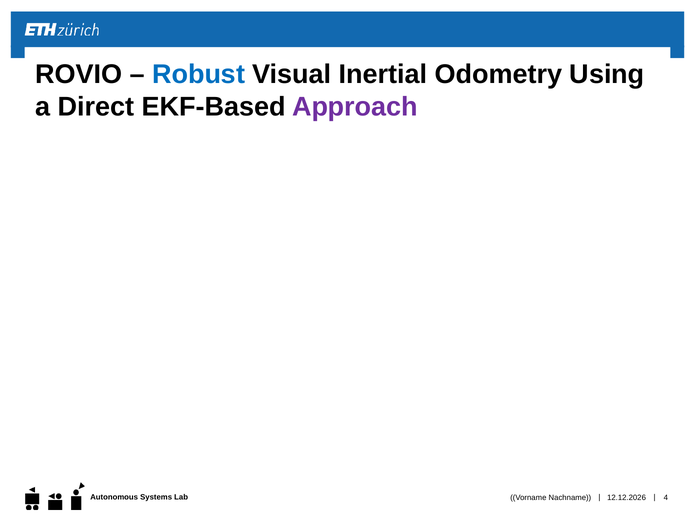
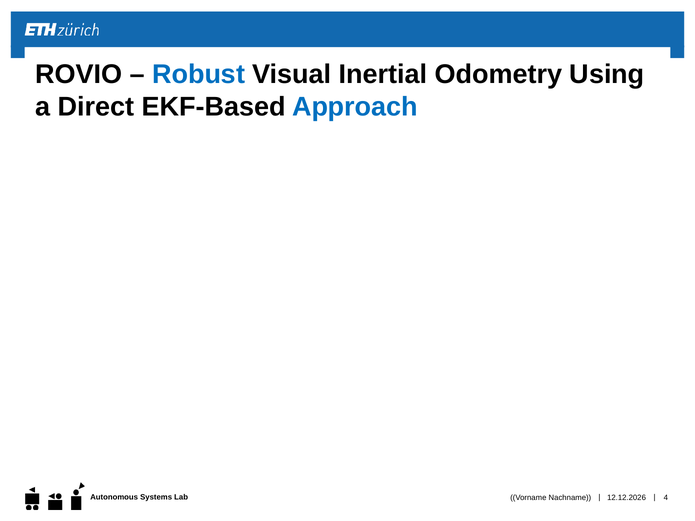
Approach colour: purple -> blue (355, 107)
